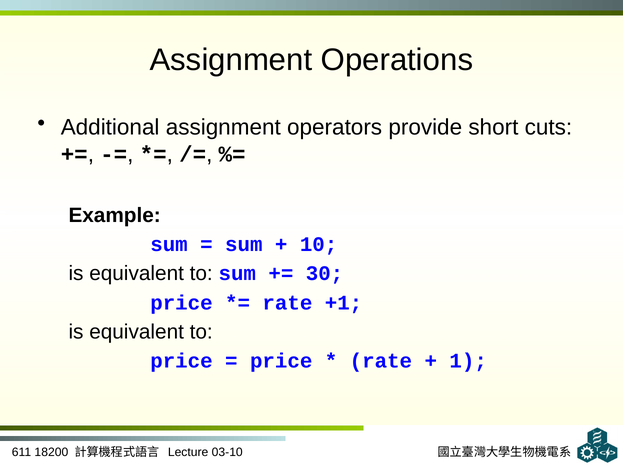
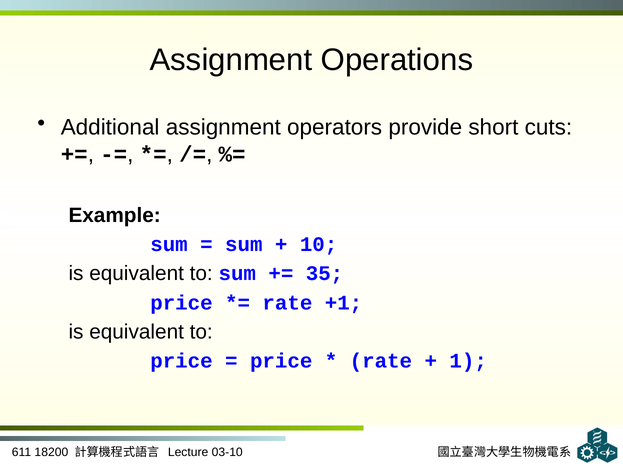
30: 30 -> 35 (325, 274)
